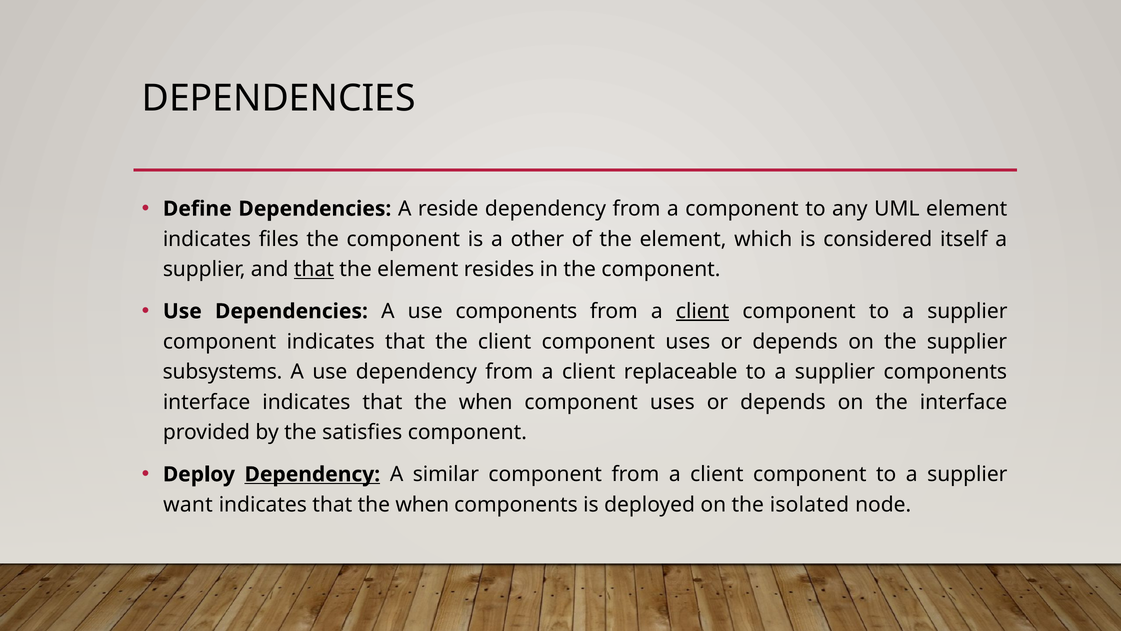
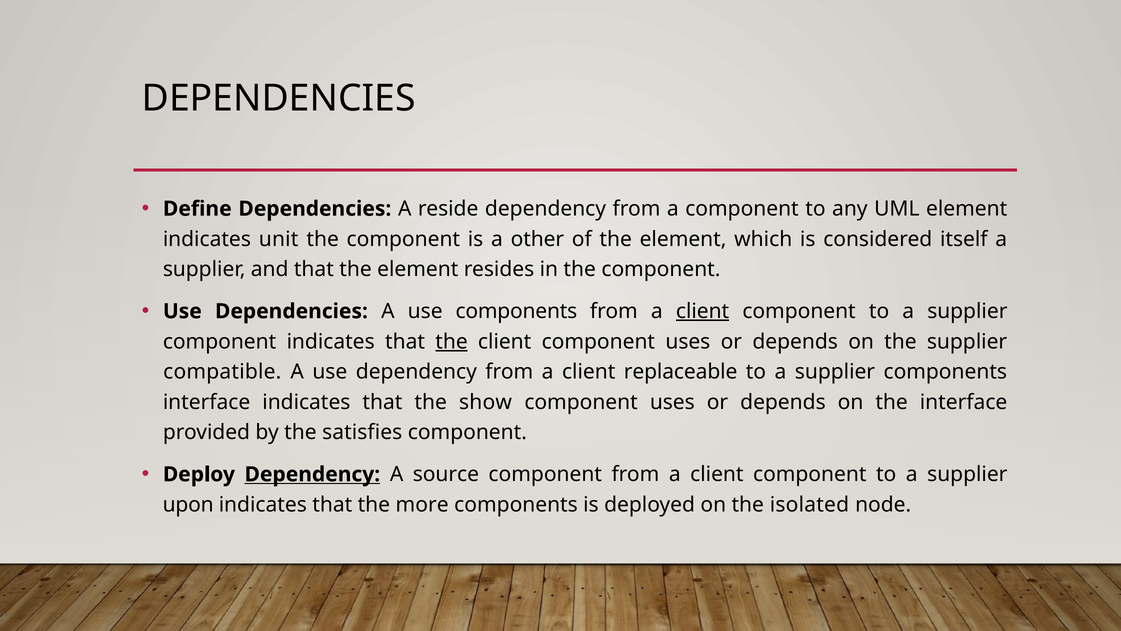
files: files -> unit (279, 239)
that underline: present -> none (314, 269)
the underline: none -> present (452, 341)
subsystems: subsystems -> compatible (222, 372)
when: when -> show (486, 402)
similar: similar -> source (446, 474)
want: want -> upon (188, 504)
when: when -> more (422, 504)
